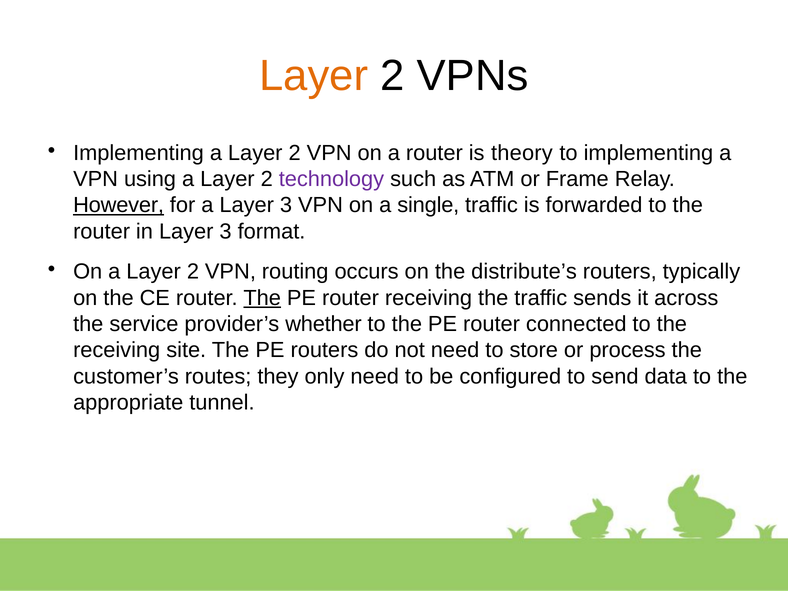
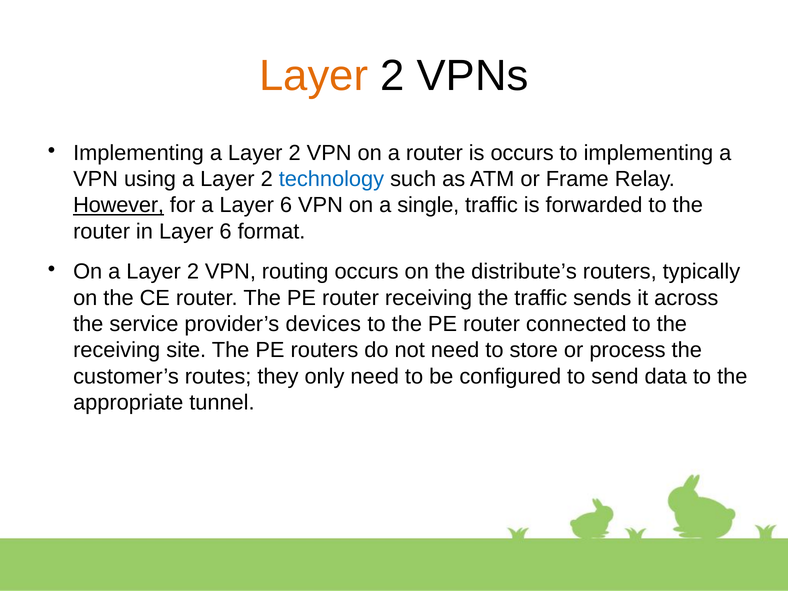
is theory: theory -> occurs (522, 153)
technology colour: purple -> blue (331, 179)
a Layer 3: 3 -> 6 (286, 205)
in Layer 3: 3 -> 6 (226, 231)
The underline: present -> none (262, 298)
whether: whether -> devices (323, 324)
